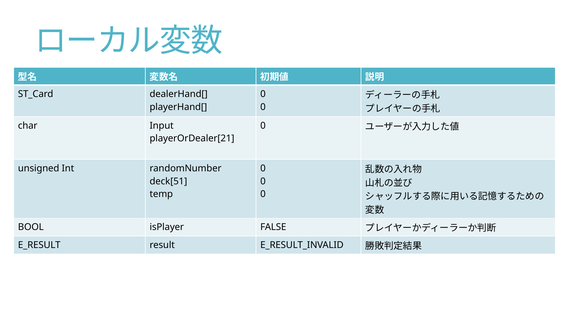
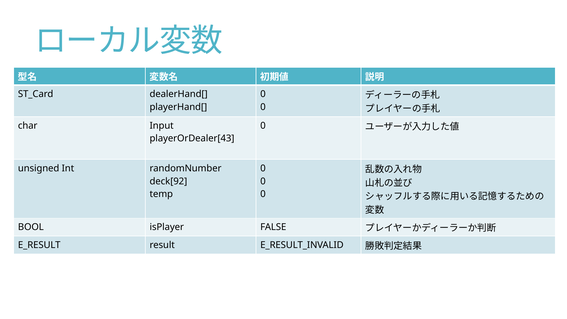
playerOrDealer[21: playerOrDealer[21 -> playerOrDealer[43 (192, 139)
deck[51: deck[51 -> deck[92 (168, 181)
